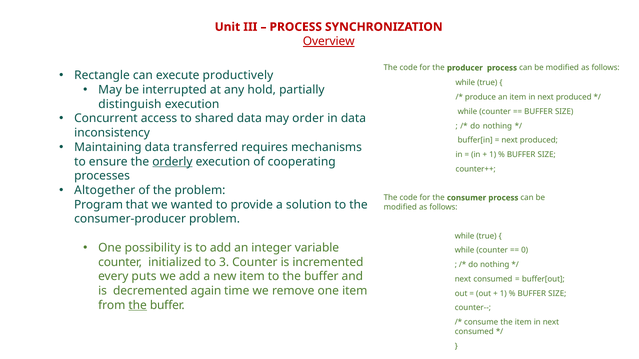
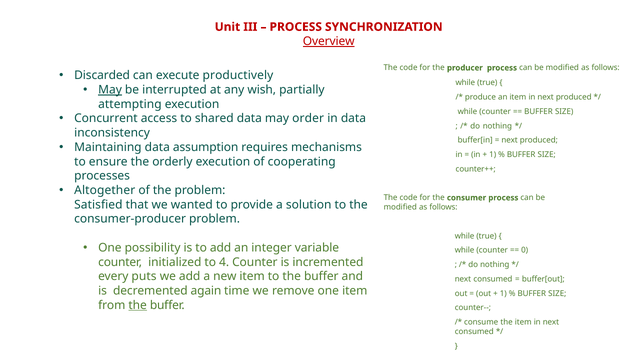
Rectangle: Rectangle -> Discarded (102, 76)
May underline: none -> present (110, 90)
hold: hold -> wish (262, 90)
distinguish: distinguish -> attempting (130, 104)
transferred: transferred -> assumption (206, 147)
orderly underline: present -> none (172, 162)
Program: Program -> Satisfied (98, 205)
3: 3 -> 4 (224, 262)
